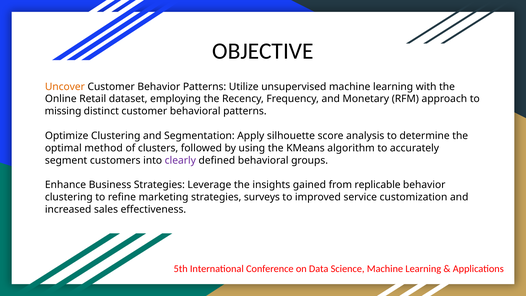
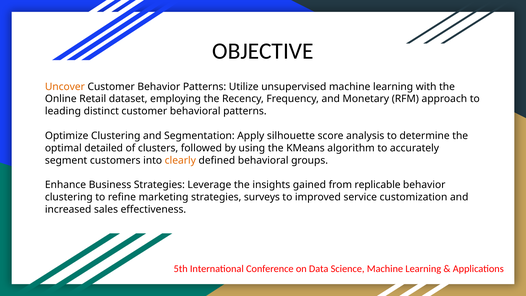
missing: missing -> leading (63, 111)
method: method -> detailed (104, 148)
clearly colour: purple -> orange (180, 160)
